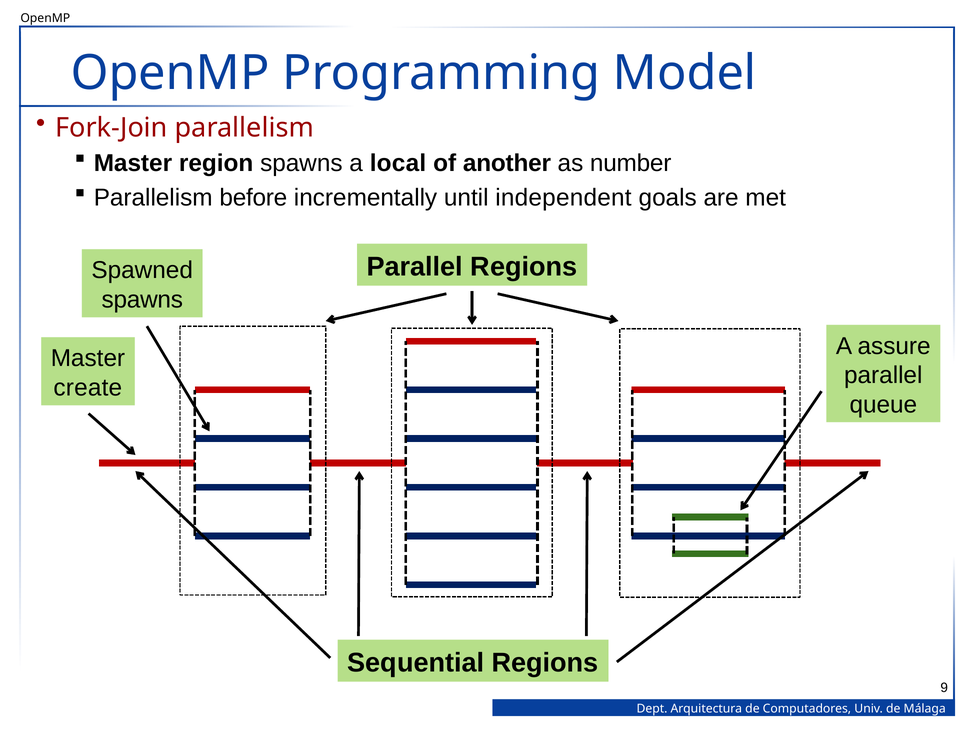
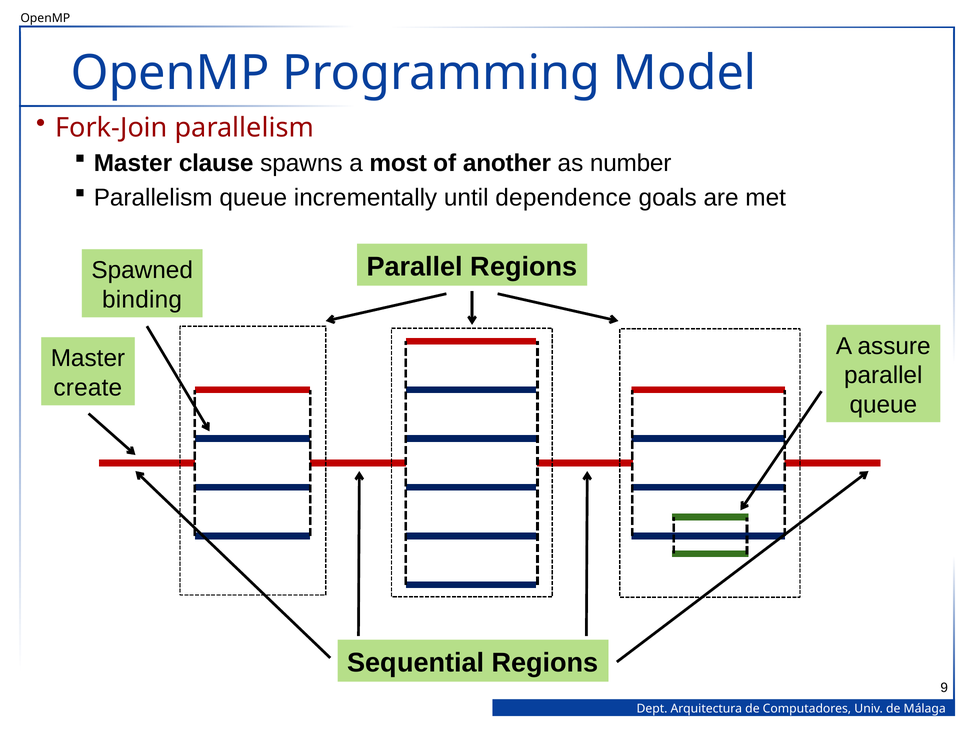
region: region -> clause (216, 163)
local: local -> most (398, 163)
Parallelism before: before -> queue (253, 197)
independent: independent -> dependence (563, 197)
spawns: spawns -> binding (142, 299)
